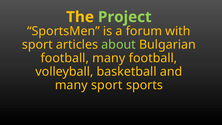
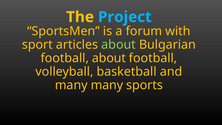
Project colour: light green -> light blue (125, 17)
football many: many -> about (109, 58)
many sport: sport -> many (107, 85)
